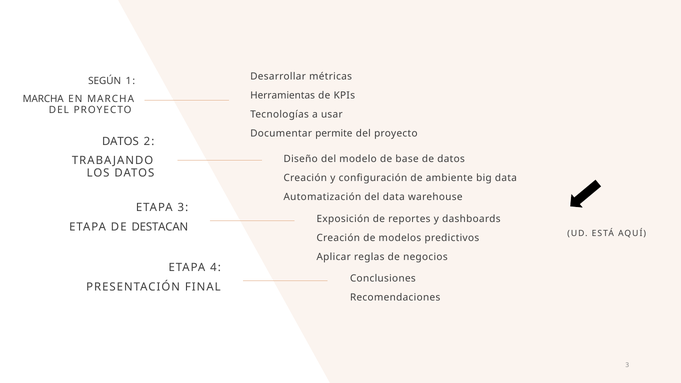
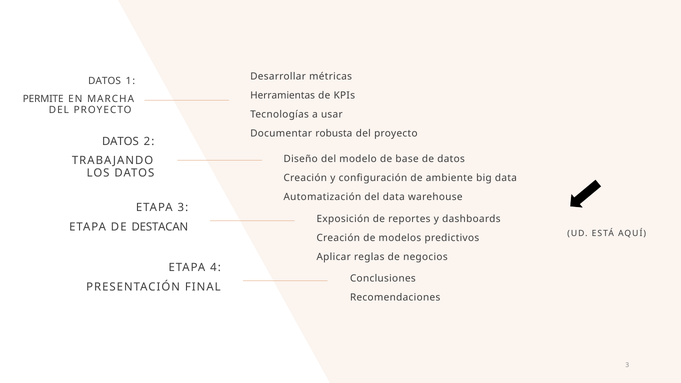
SEGÚN: SEGÚN -> DATOS (105, 81)
MARCHA: MARCHA -> PERMITE (43, 99)
permite: permite -> robusta (334, 134)
